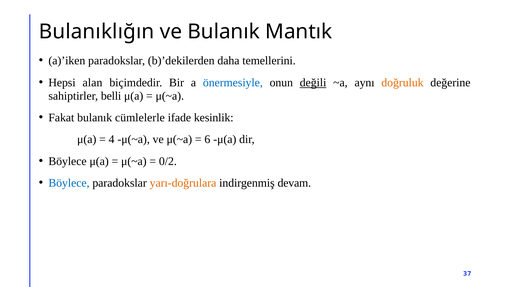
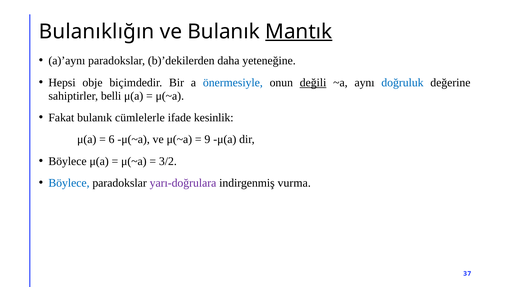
Mantık underline: none -> present (299, 32)
a)’iken: a)’iken -> a)’aynı (67, 61)
temellerini: temellerini -> yeteneğine (269, 61)
alan: alan -> obje (93, 83)
doğruluk colour: orange -> blue (402, 83)
4: 4 -> 6 (112, 139)
6: 6 -> 9 (207, 139)
0/2: 0/2 -> 3/2 (168, 161)
yarı-doğrulara colour: orange -> purple (183, 183)
devam: devam -> vurma (294, 183)
